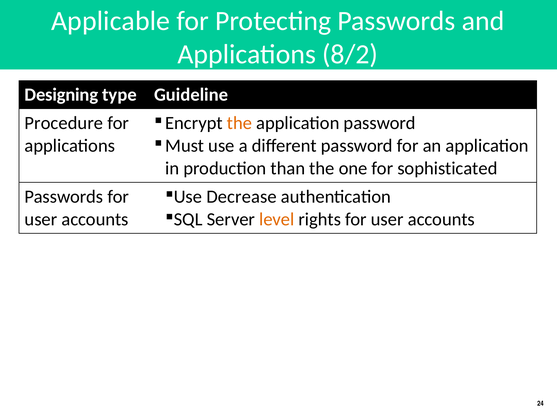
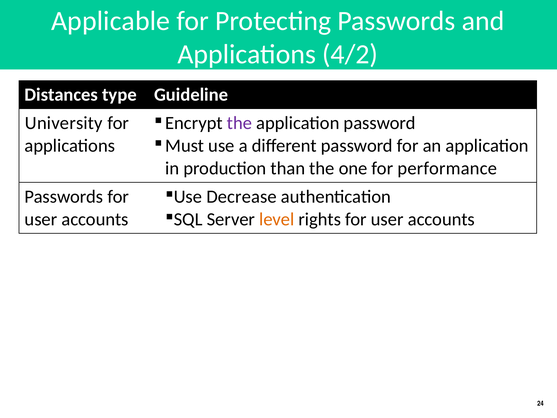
8/2: 8/2 -> 4/2 (350, 54)
Designing: Designing -> Distances (61, 95)
the colour: orange -> purple (239, 123)
Procedure: Procedure -> University (64, 123)
sophisticated: sophisticated -> performance (447, 168)
